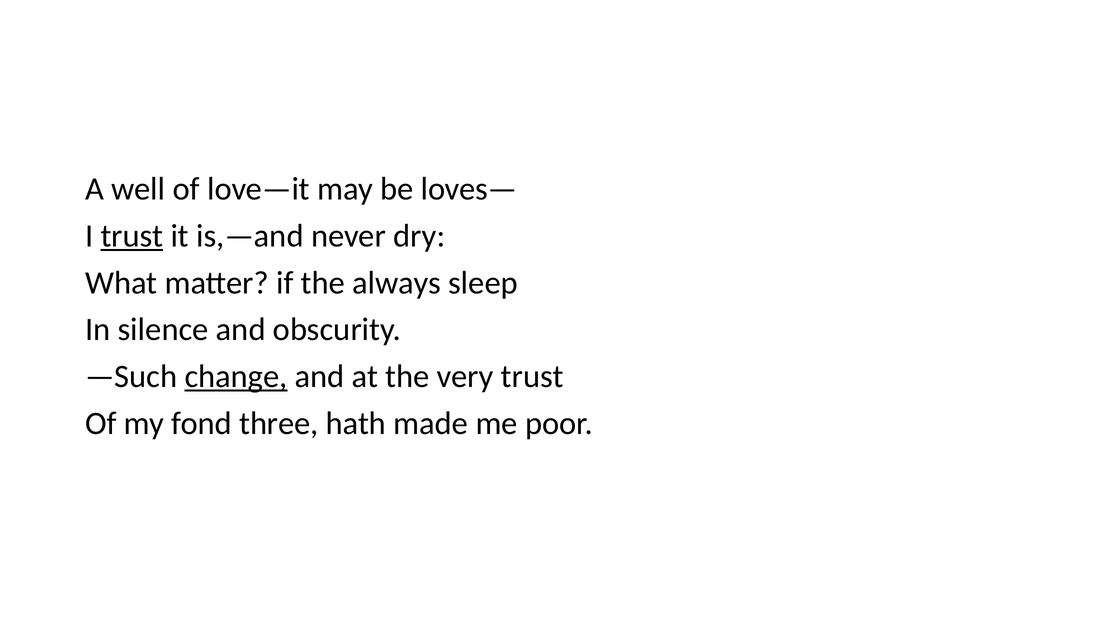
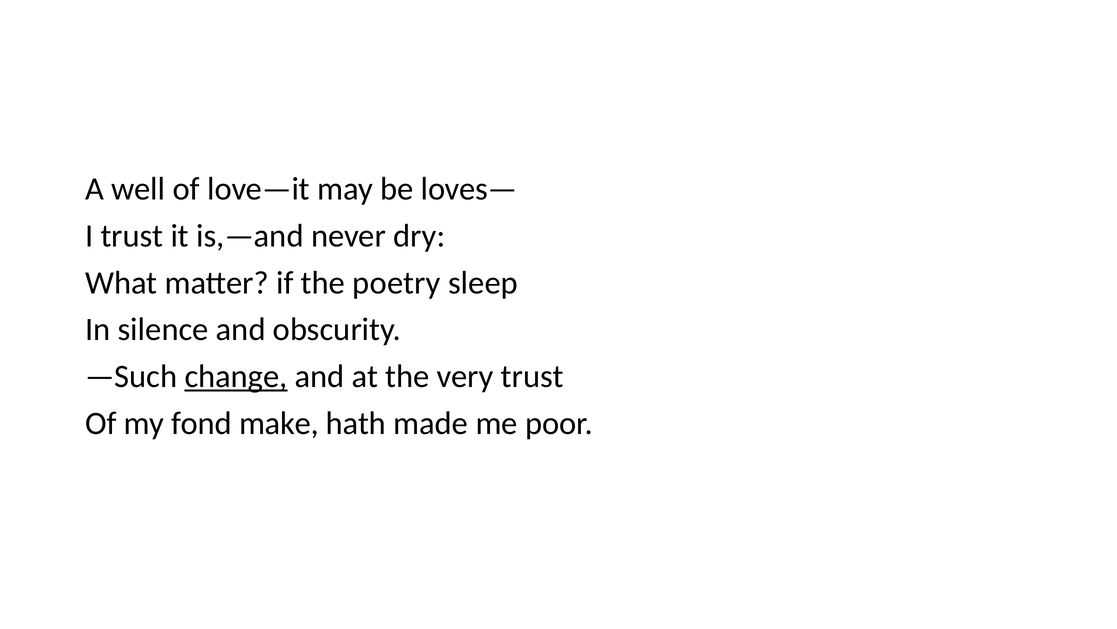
trust underline: present -> none (132, 236)
always: always -> poetry (397, 283)
three: three -> make (279, 423)
